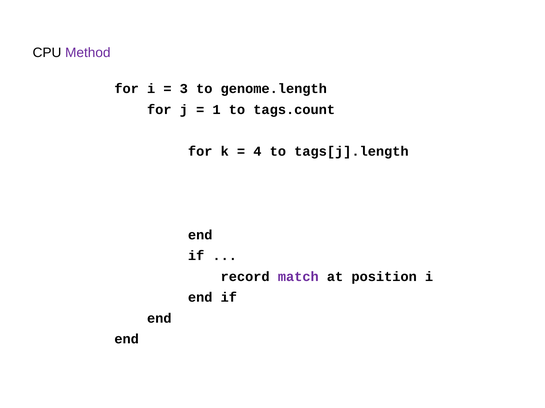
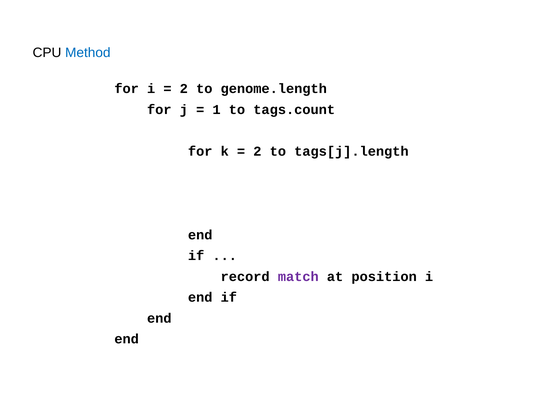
Method colour: purple -> blue (88, 53)
3: 3 -> 2 (184, 89)
4: 4 -> 2 (257, 152)
